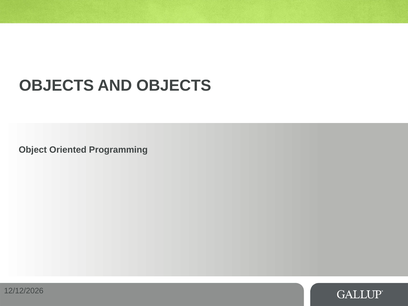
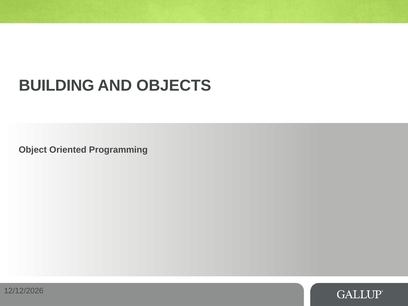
OBJECTS: OBJECTS -> BUILDING (57, 86)
